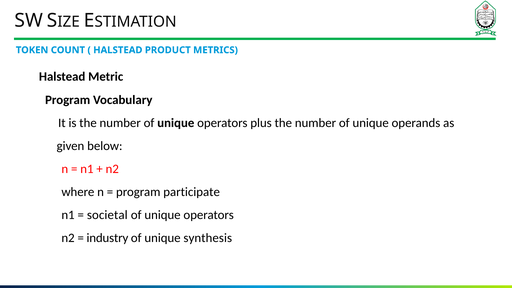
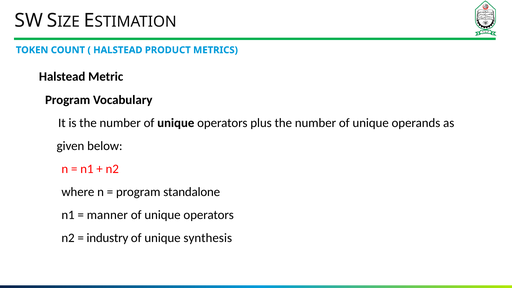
participate: participate -> standalone (192, 192)
societal: societal -> manner (107, 215)
